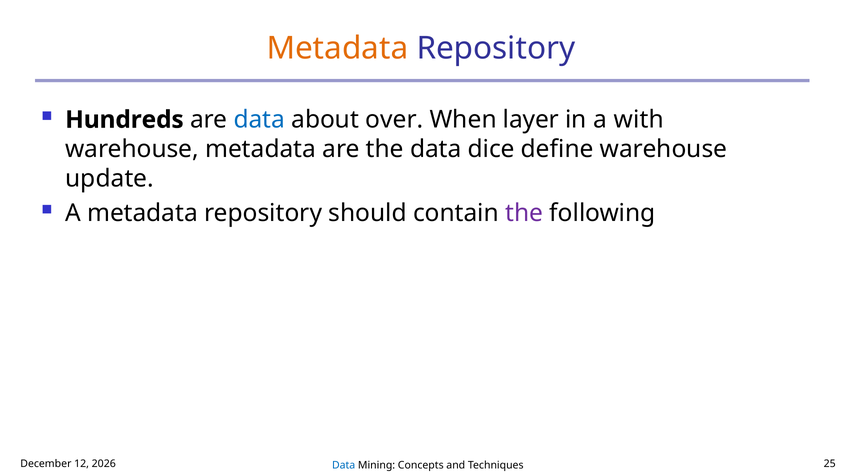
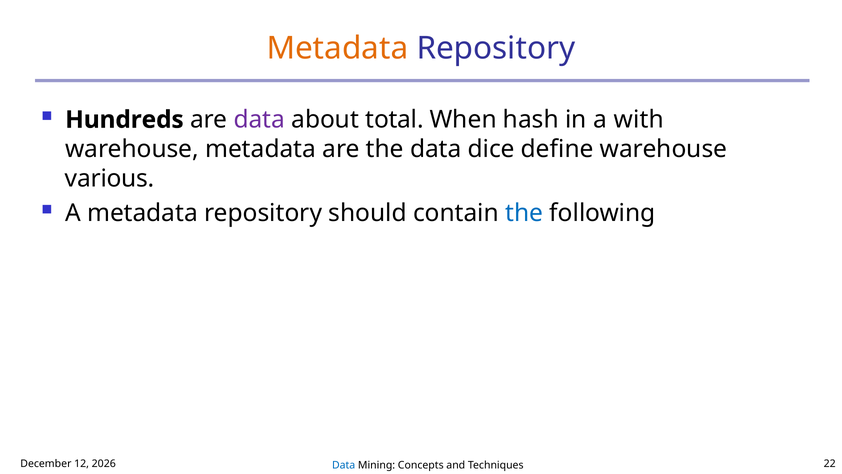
data colour: blue -> purple (259, 120)
over: over -> total (394, 120)
layer: layer -> hash (531, 120)
update: update -> various (110, 179)
the colour: purple -> blue (524, 213)
25: 25 -> 22 (830, 463)
